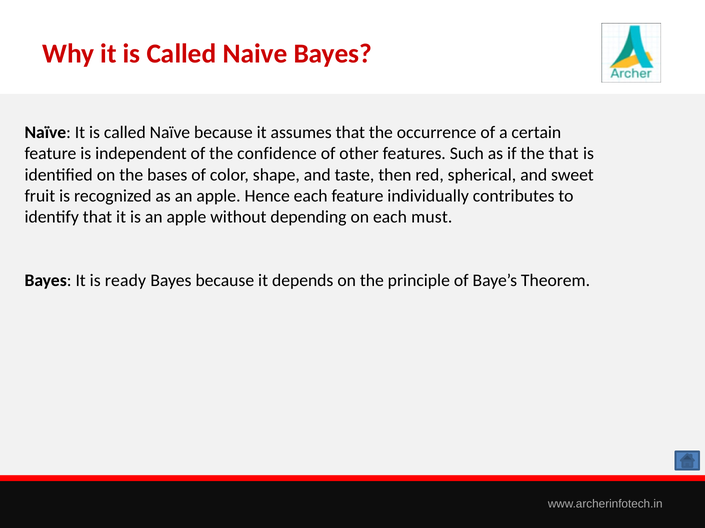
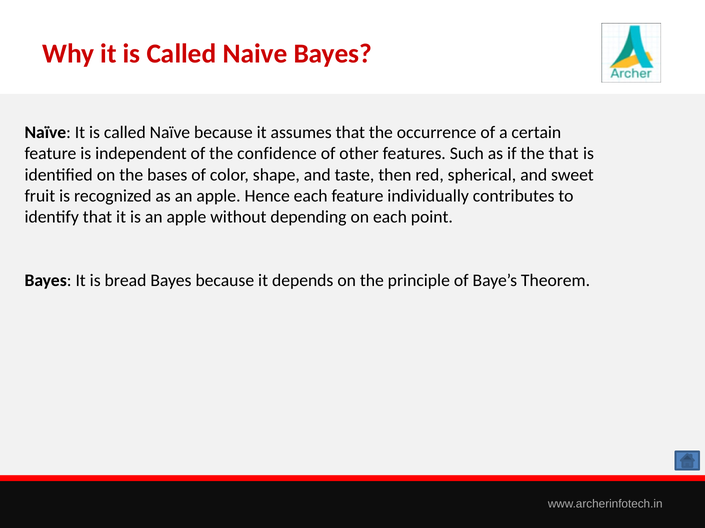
must: must -> point (432, 217)
ready: ready -> bread (126, 281)
